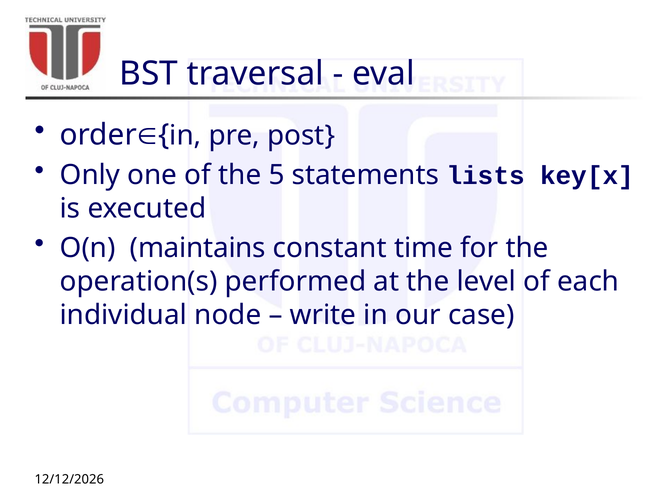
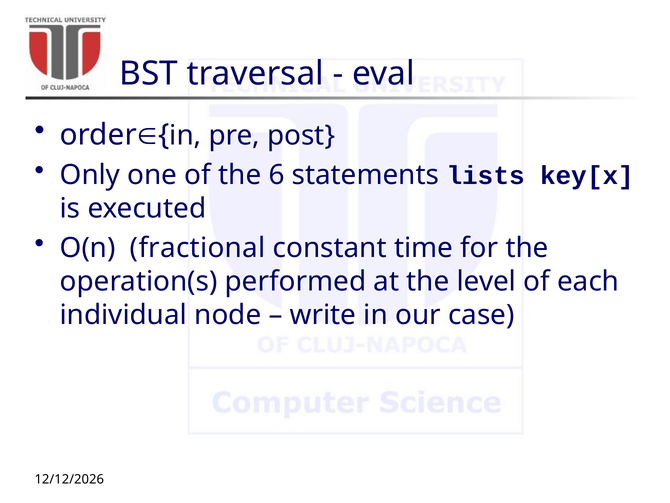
5: 5 -> 6 (277, 175)
maintains: maintains -> fractional (198, 248)
